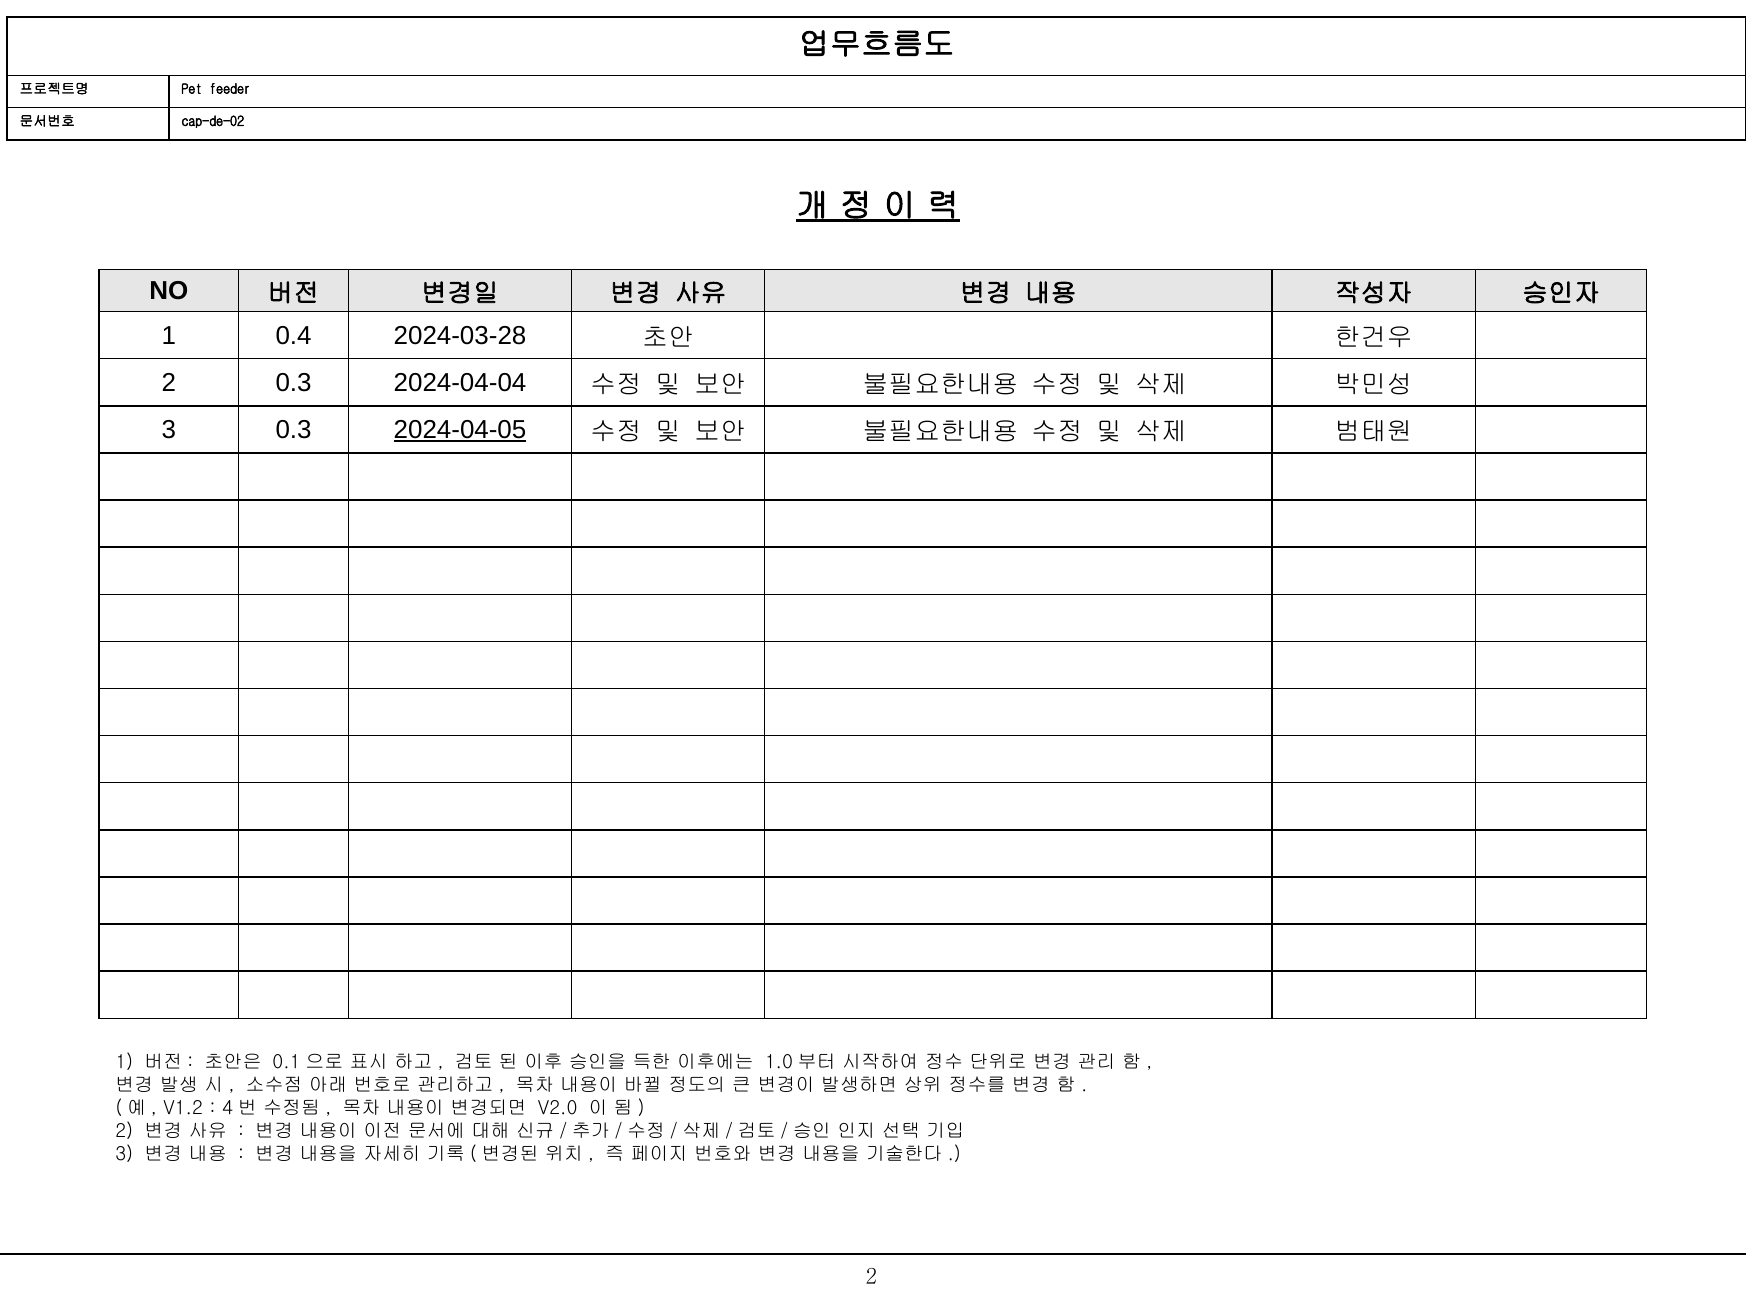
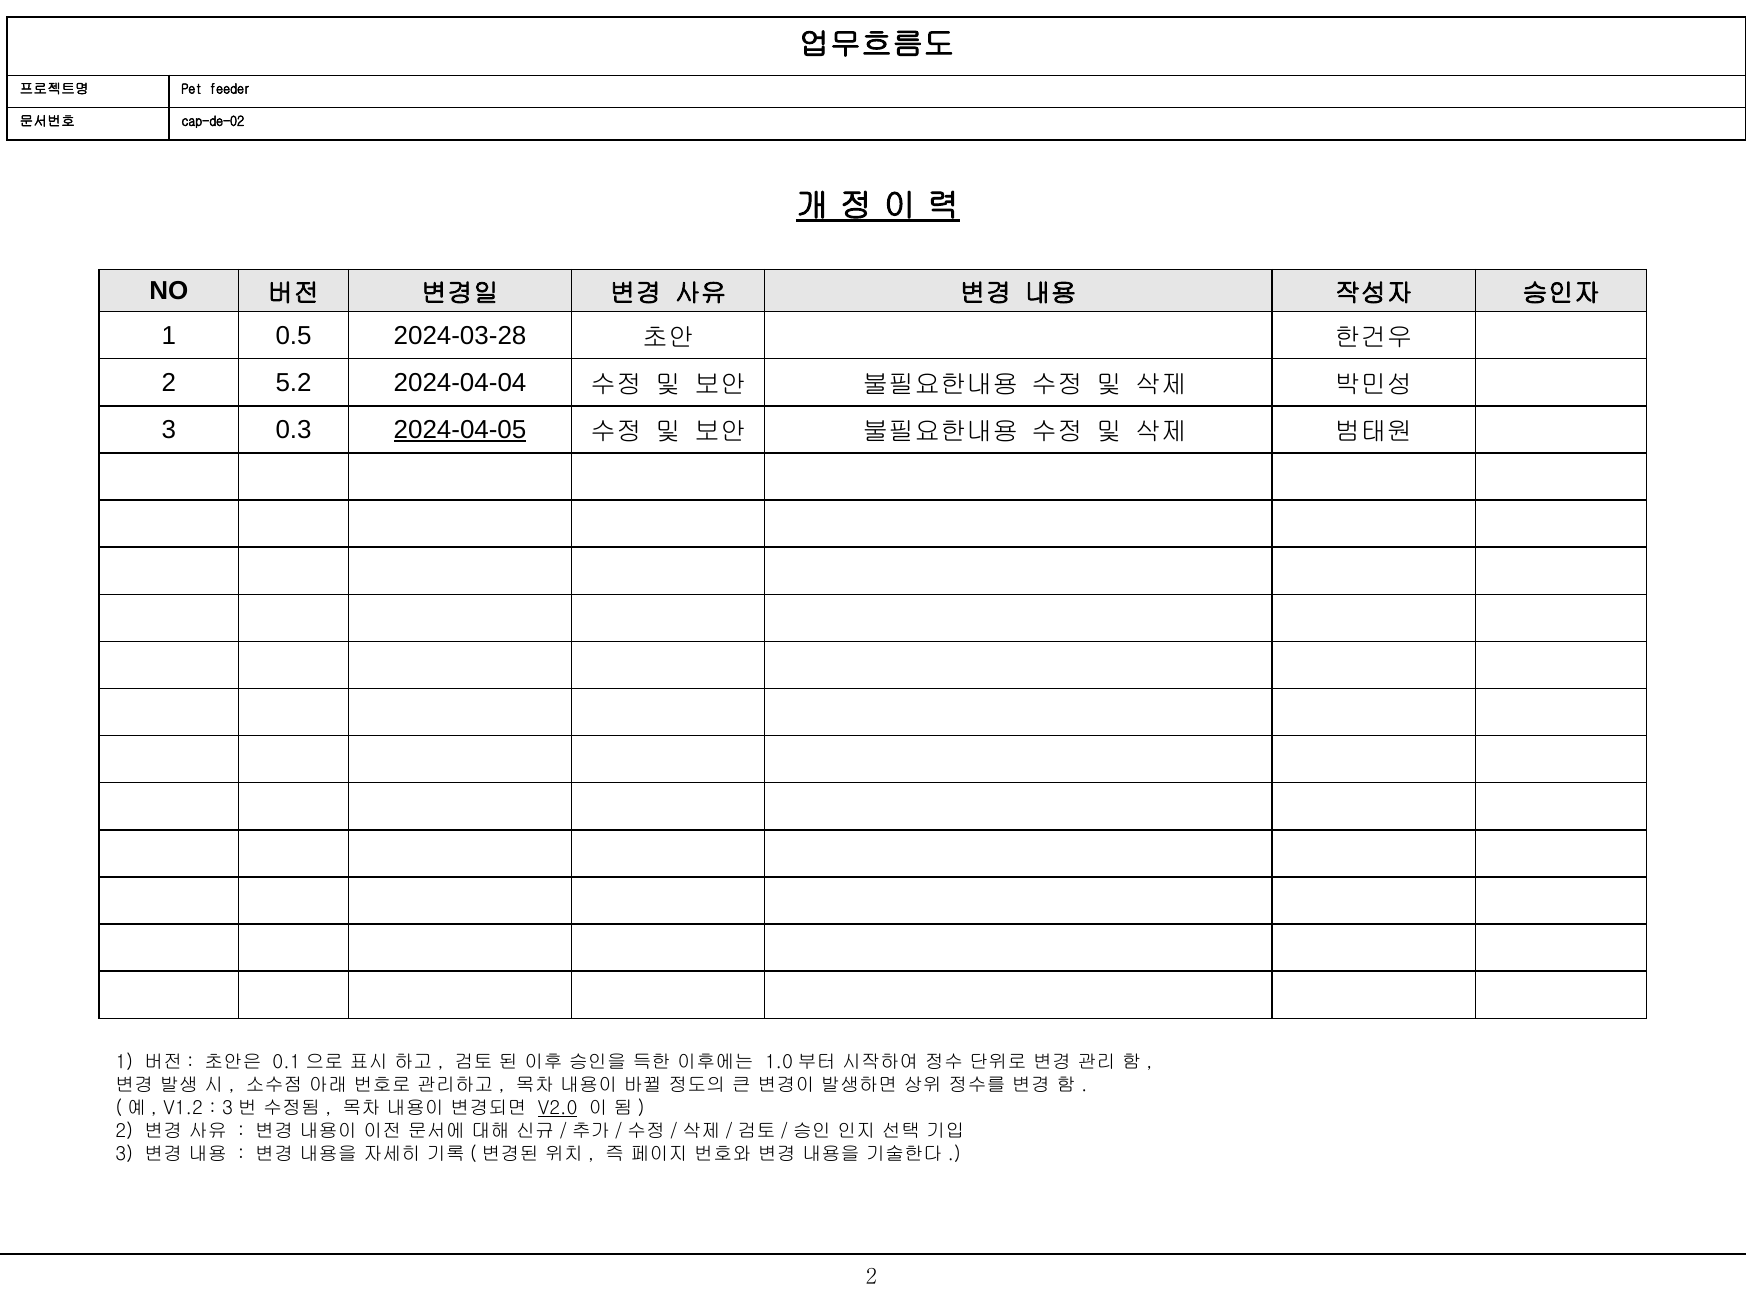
0.4: 0.4 -> 0.5 (294, 336)
2 0.3: 0.3 -> 5.2 (294, 383)
4: 4 -> 3 (228, 1109)
V2.0 underline: none -> present (558, 1109)
